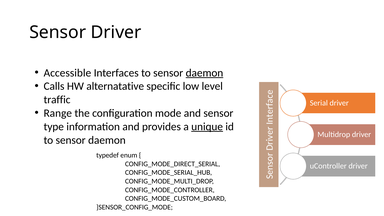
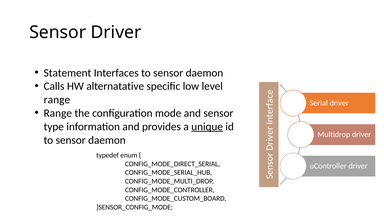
Accessible: Accessible -> Statement (67, 73)
daemon underline: present -> none (204, 73)
traffic: traffic -> range (57, 100)
